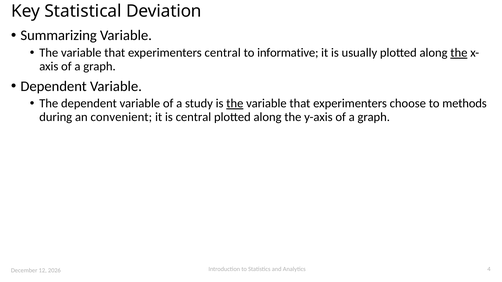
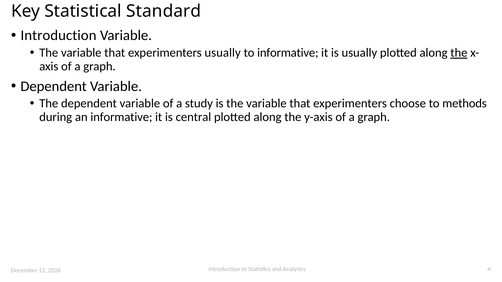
Deviation: Deviation -> Standard (164, 11)
Summarizing: Summarizing -> Introduction (59, 36)
experimenters central: central -> usually (223, 53)
the underline: present -> none (235, 104)
an convenient: convenient -> informative (121, 117)
